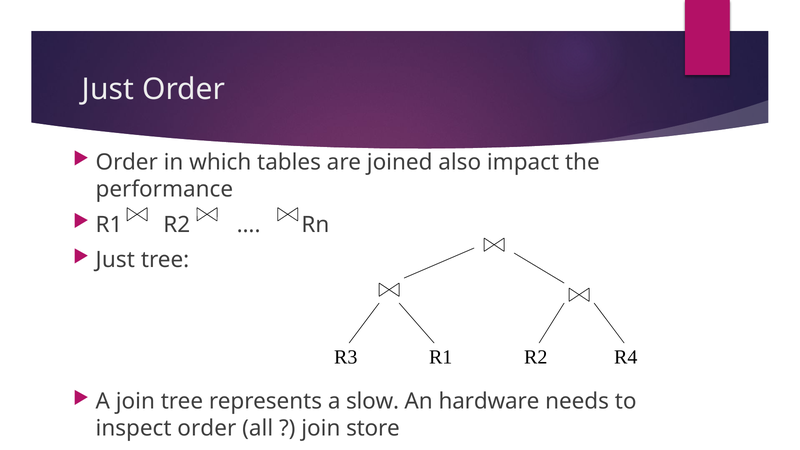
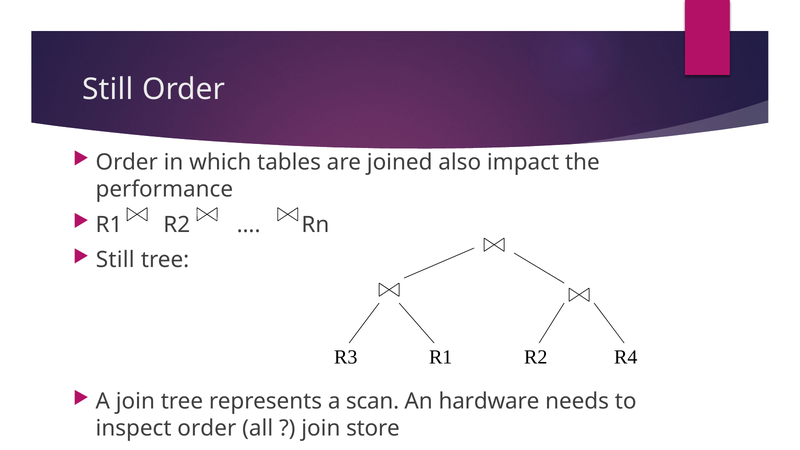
Just: Just -> Still (108, 89)
Just: Just -> Still (115, 260)
slow: slow -> scan (373, 401)
